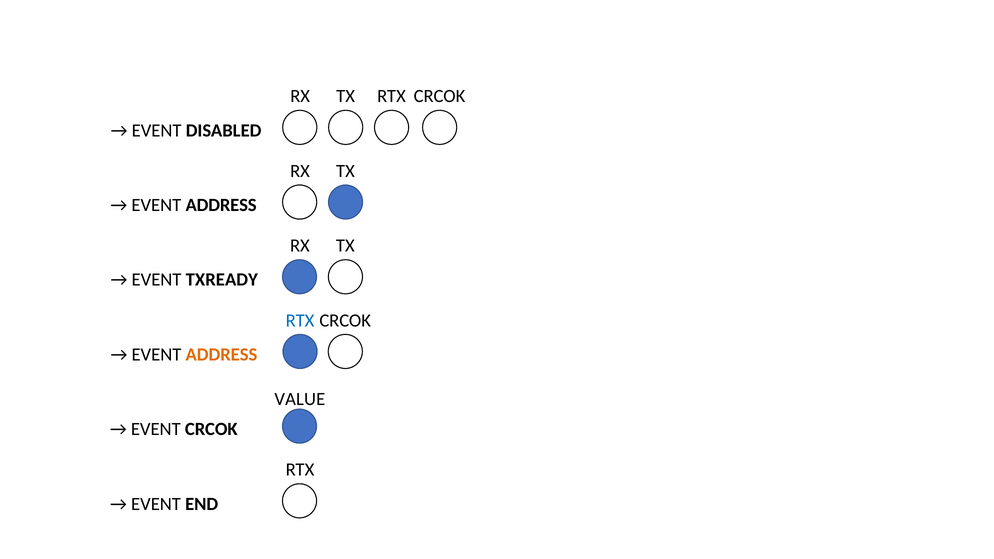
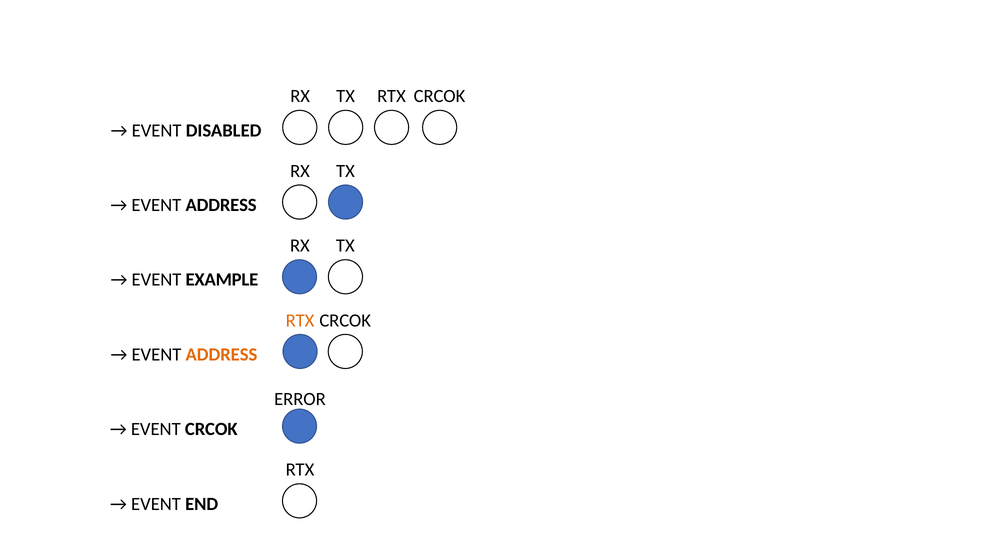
TXREADY: TXREADY -> EXAMPLE (222, 280)
RTX colour: blue -> orange (300, 320)
VALUE: VALUE -> ERROR (300, 399)
